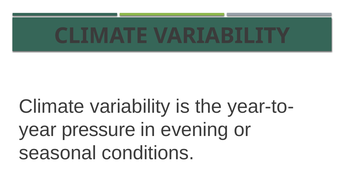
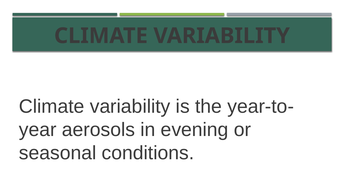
pressure: pressure -> aerosols (98, 129)
